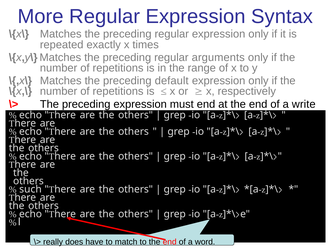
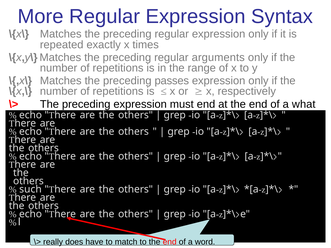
default: default -> passes (172, 81)
write: write -> what (304, 104)
